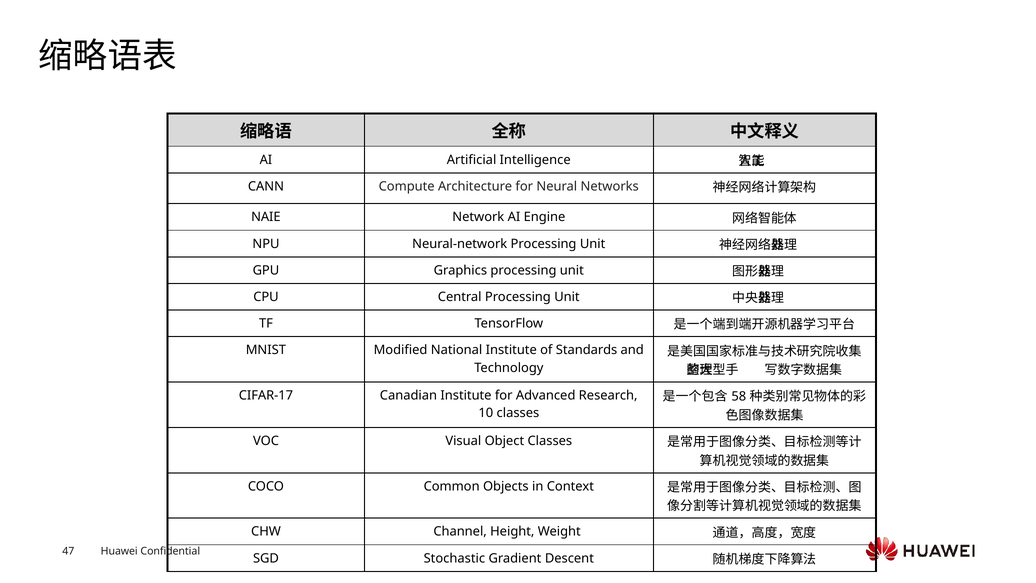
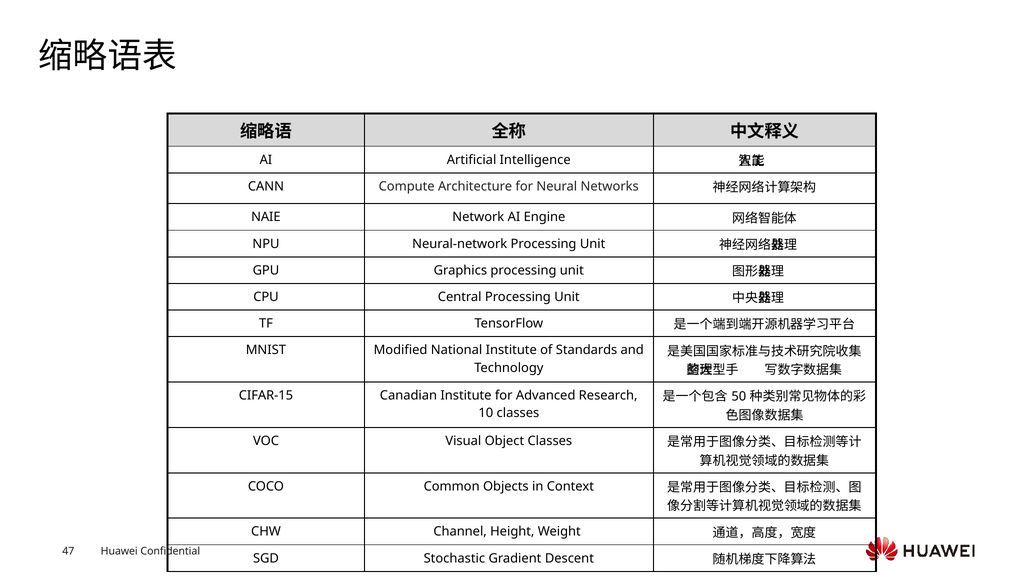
58: 58 -> 50 (739, 396)
CIFAR-17: CIFAR-17 -> CIFAR-15 (266, 395)
